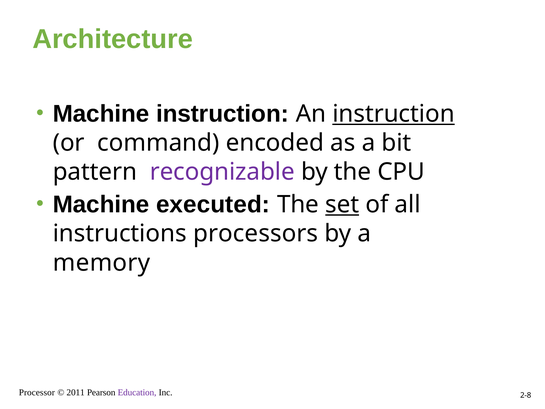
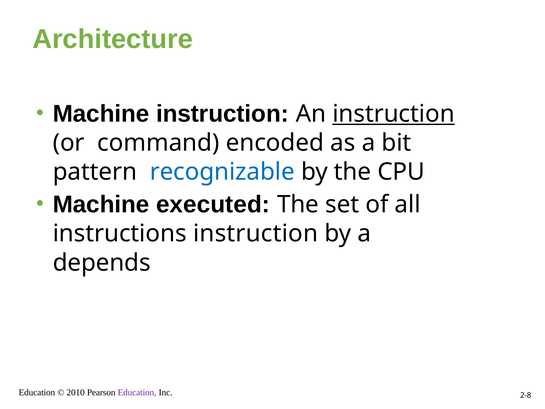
recognizable colour: purple -> blue (222, 172)
set underline: present -> none (342, 204)
instructions processors: processors -> instruction (256, 234)
memory: memory -> depends (102, 263)
Processor: Processor -> Education (37, 392)
2011: 2011 -> 2010 (76, 392)
